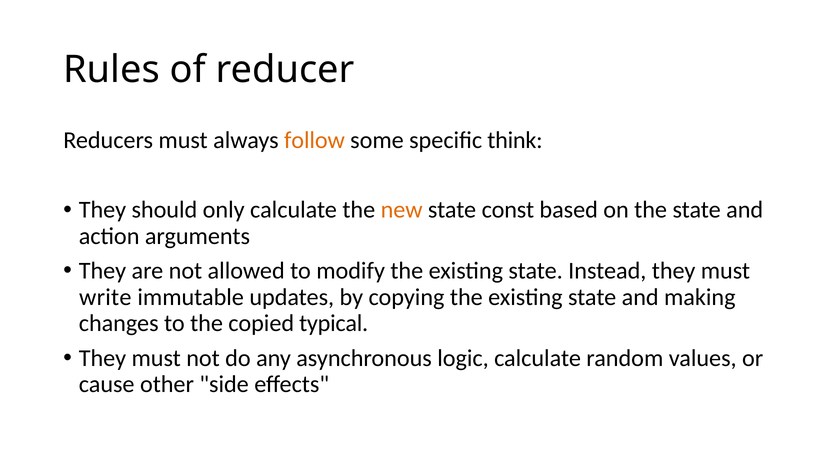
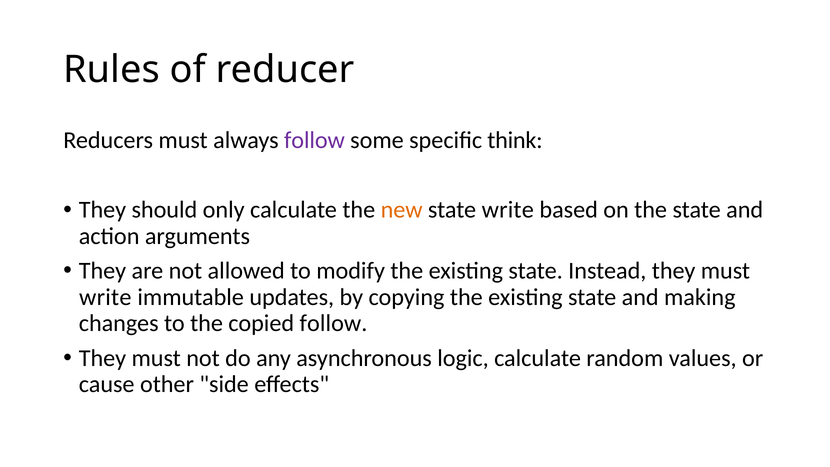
follow colour: orange -> purple (314, 140)
state const: const -> write (508, 210)
copied typical: typical -> follow (334, 323)
